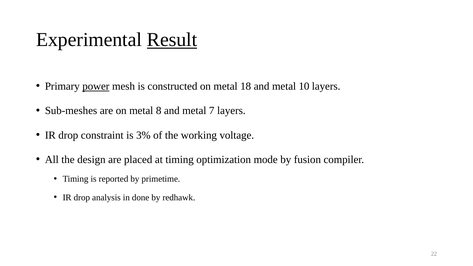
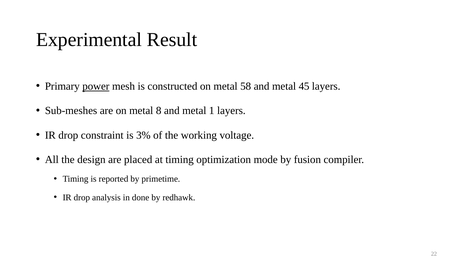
Result underline: present -> none (172, 40)
18: 18 -> 58 (246, 86)
10: 10 -> 45 (304, 86)
7: 7 -> 1 (212, 111)
